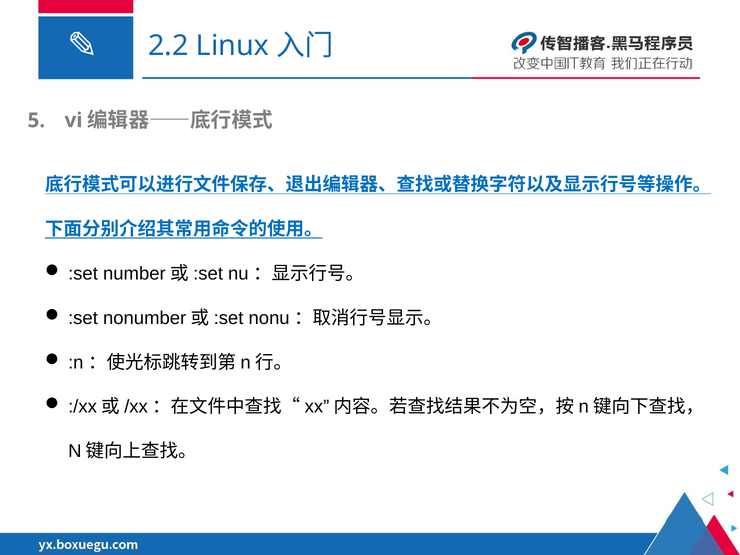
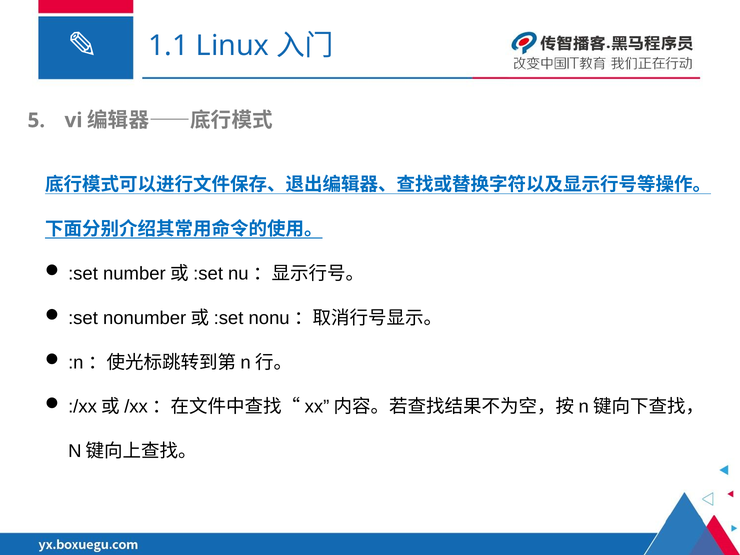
2.2: 2.2 -> 1.1 (168, 46)
